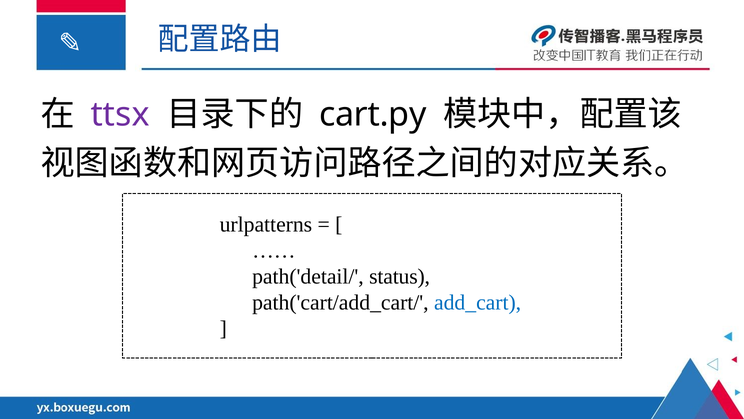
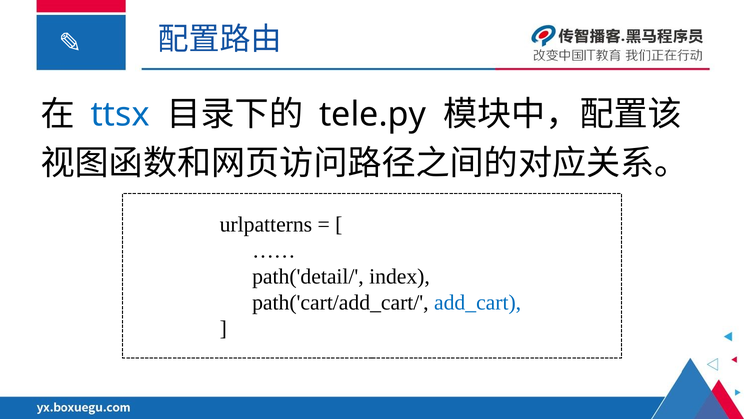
ttsx colour: purple -> blue (120, 114)
cart.py: cart.py -> tele.py (373, 114)
status: status -> index (400, 276)
